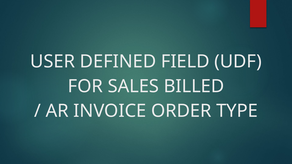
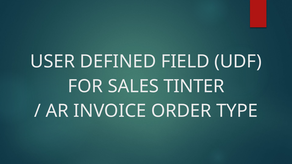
BILLED: BILLED -> TINTER (194, 86)
